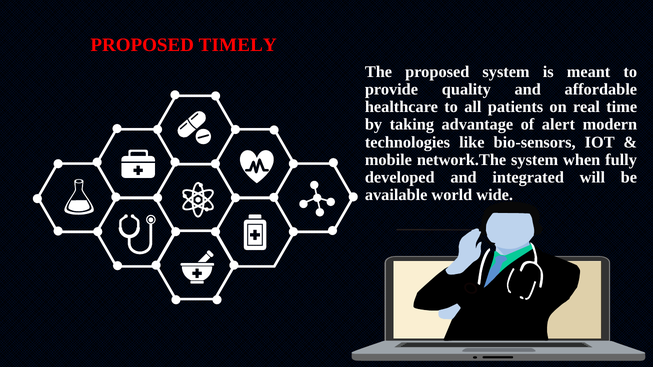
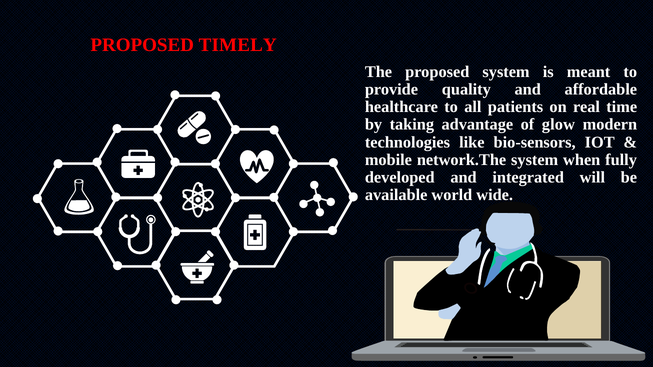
alert: alert -> glow (558, 125)
